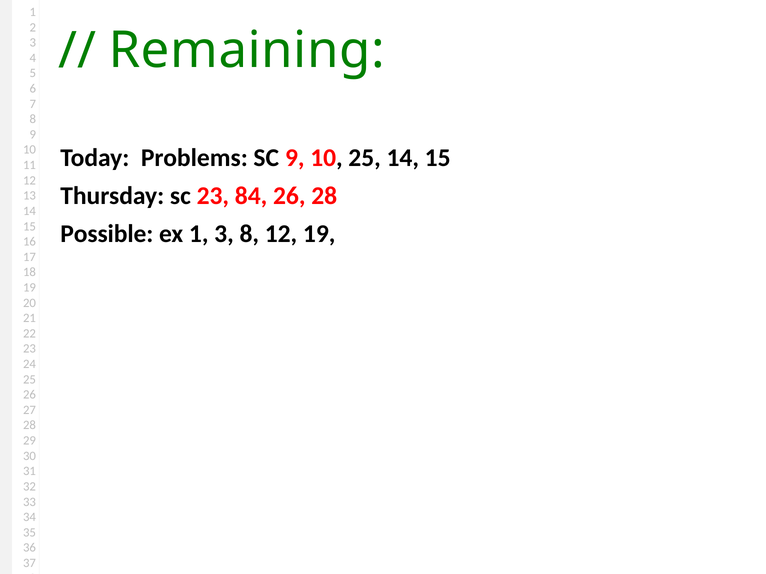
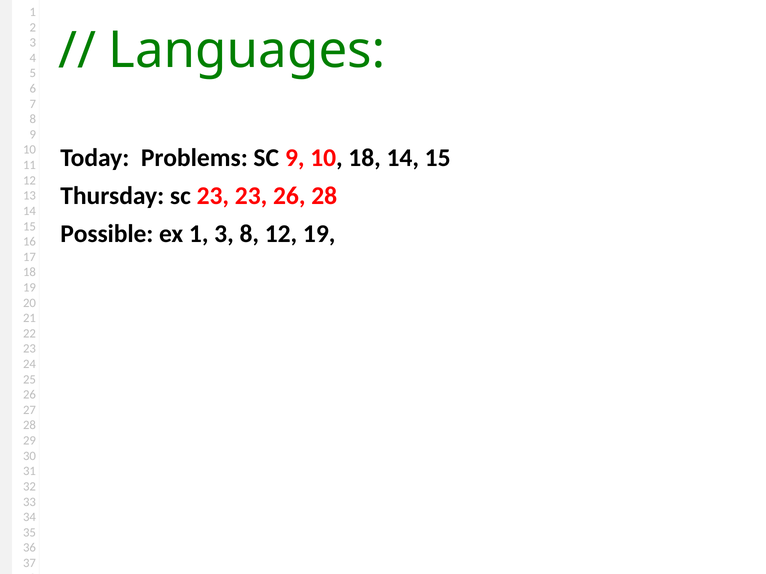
Remaining: Remaining -> Languages (247, 50)
10 25: 25 -> 18 (365, 158)
23 84: 84 -> 23 (251, 196)
